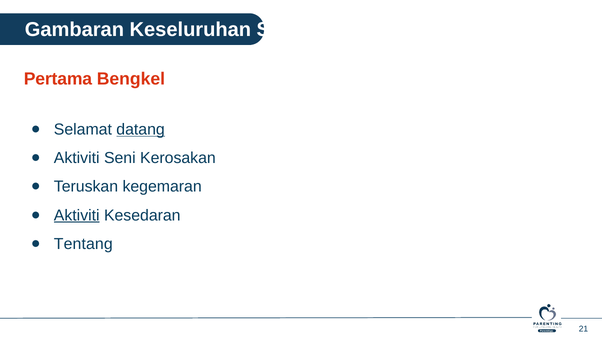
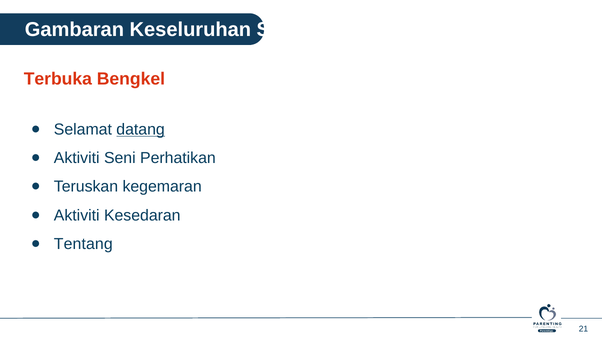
Pertama: Pertama -> Terbuka (58, 79)
Kerosakan: Kerosakan -> Perhatikan (178, 158)
Aktiviti underline: present -> none (77, 215)
